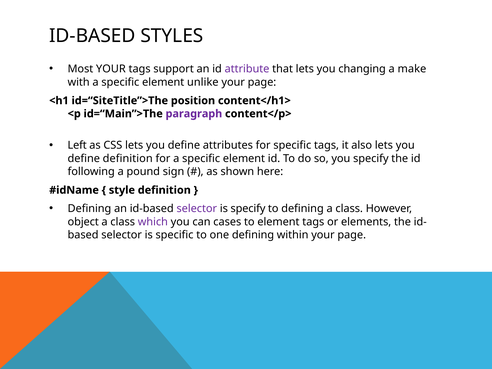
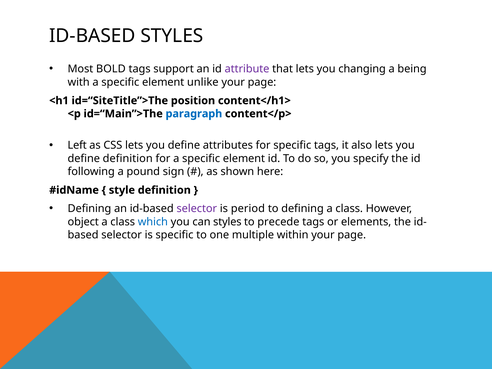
Most YOUR: YOUR -> BOLD (111, 69)
make: make -> being (412, 69)
paragraph colour: purple -> blue (194, 114)
is specify: specify -> period (248, 209)
which colour: purple -> blue (153, 222)
can cases: cases -> styles (227, 222)
to element: element -> precede (278, 222)
one defining: defining -> multiple (253, 235)
